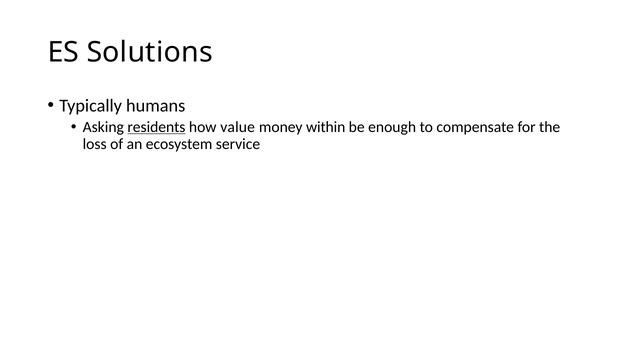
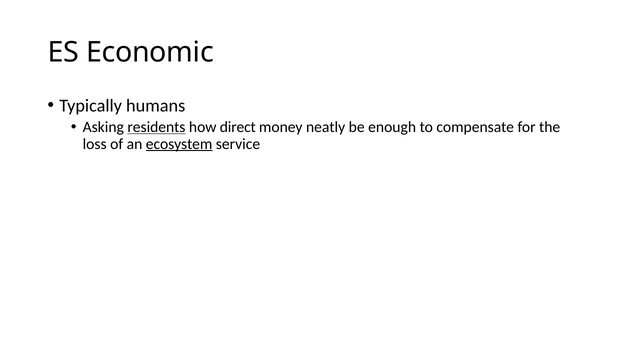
Solutions: Solutions -> Economic (150, 52)
value: value -> direct (238, 127)
within: within -> neatly (326, 127)
ecosystem underline: none -> present (179, 144)
